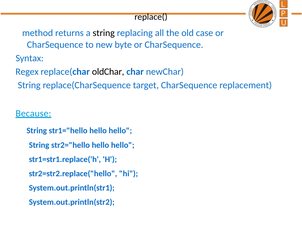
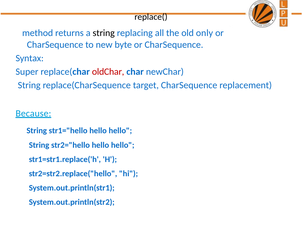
case: case -> only (204, 33)
Regex: Regex -> Super (27, 72)
oldChar colour: black -> red (108, 72)
